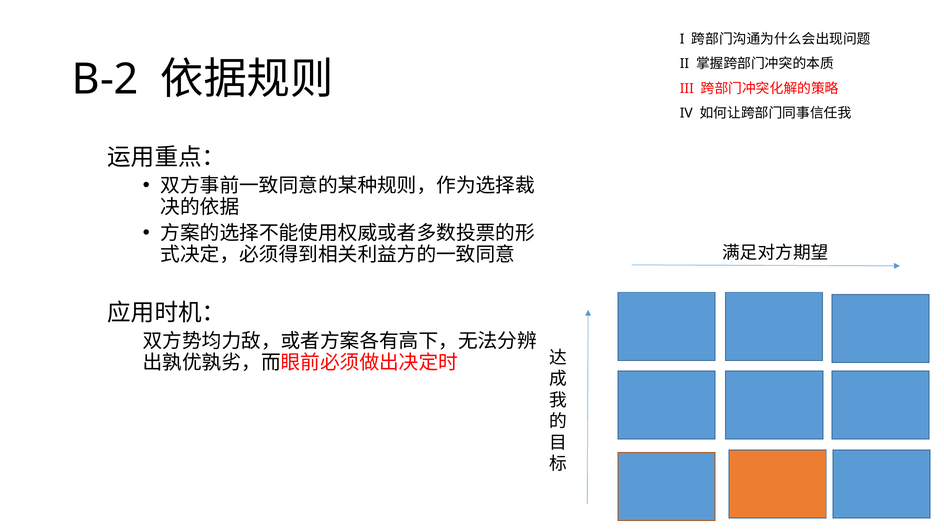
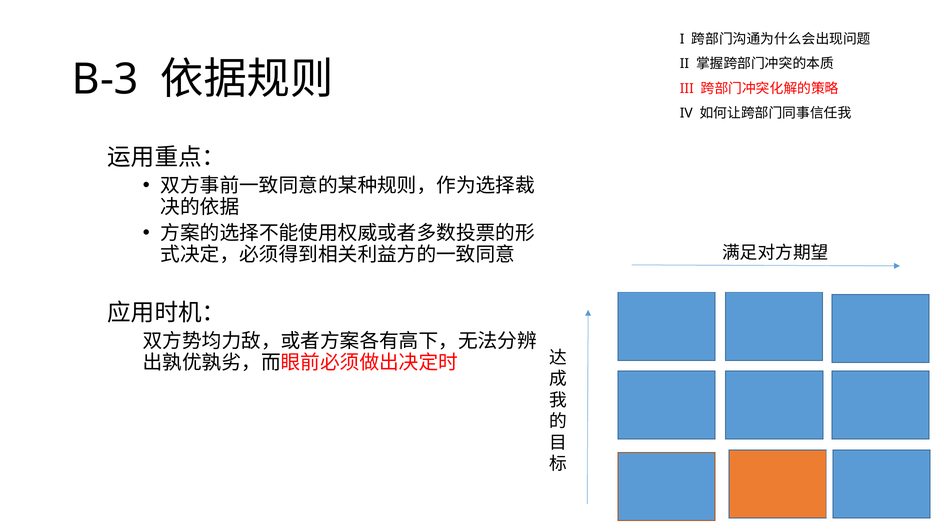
B-2: B-2 -> B-3 (105, 79)
